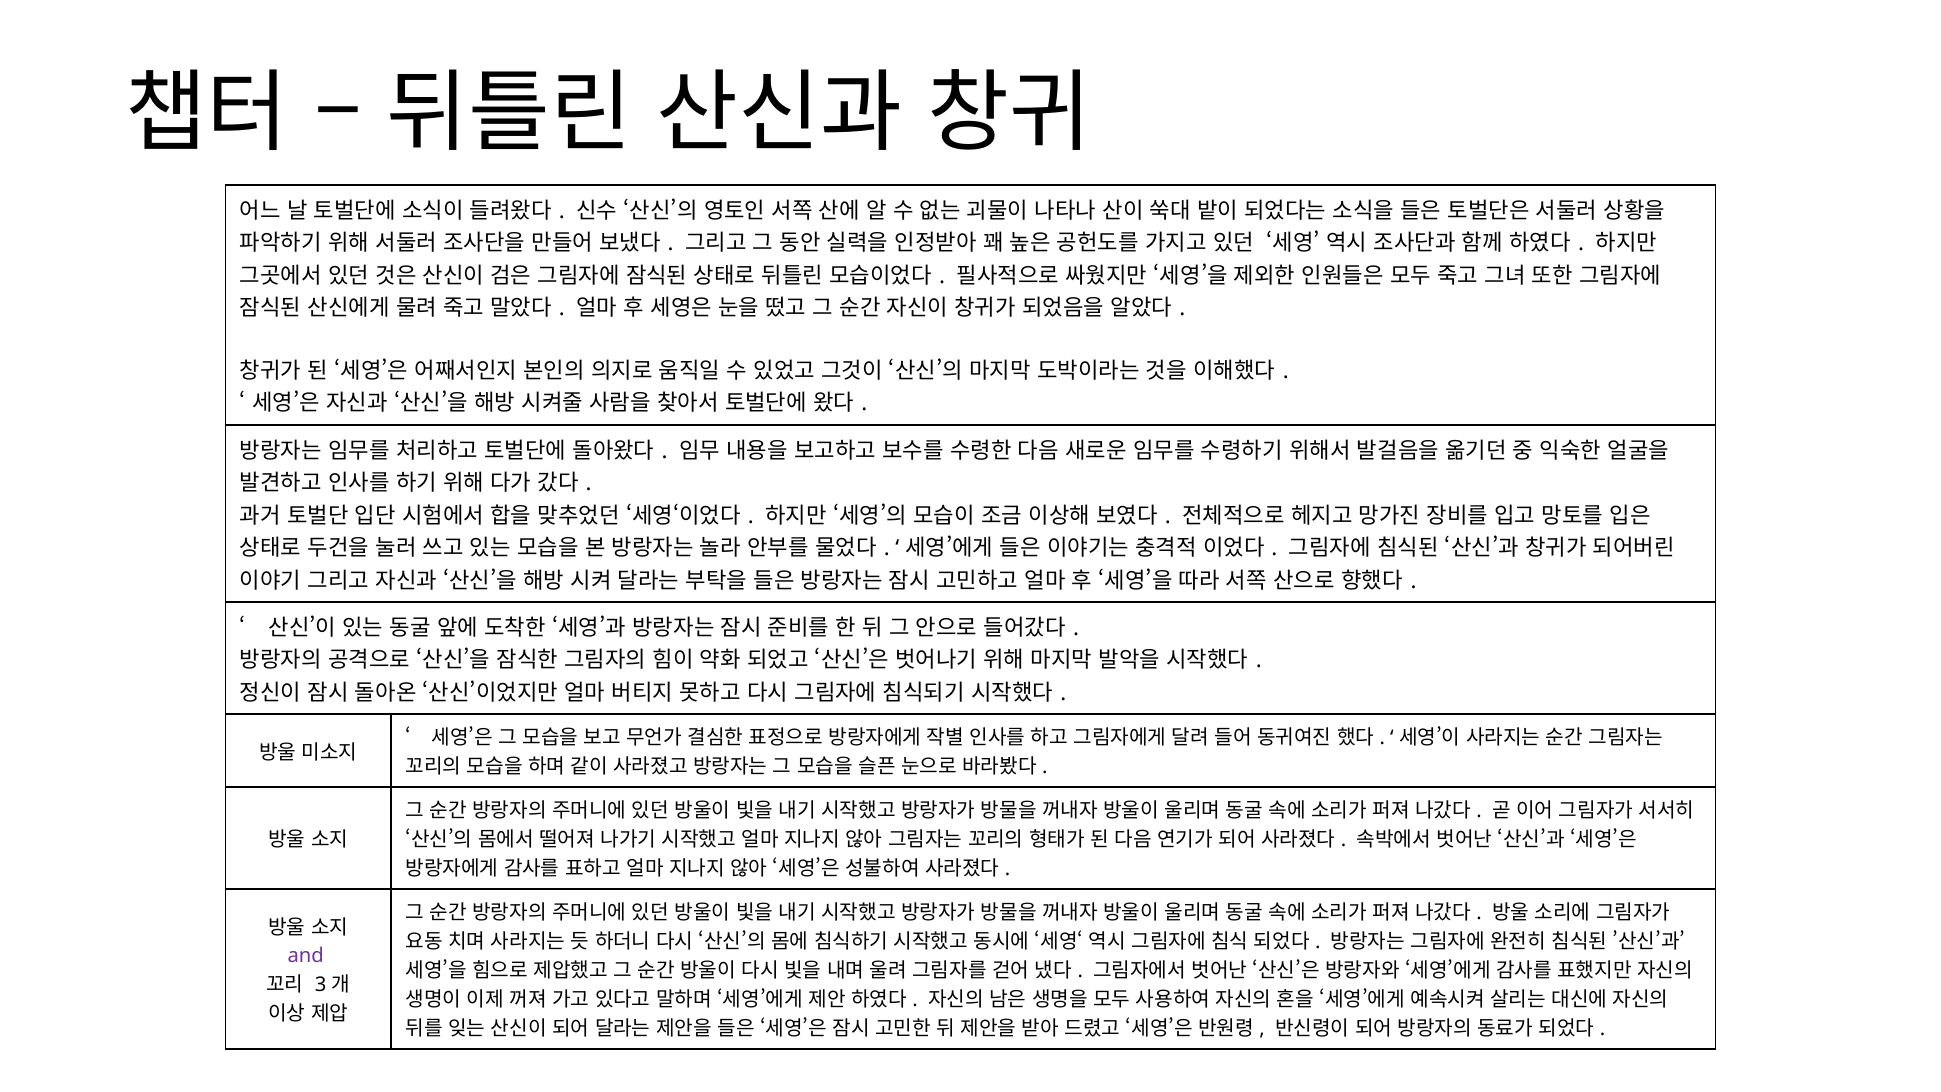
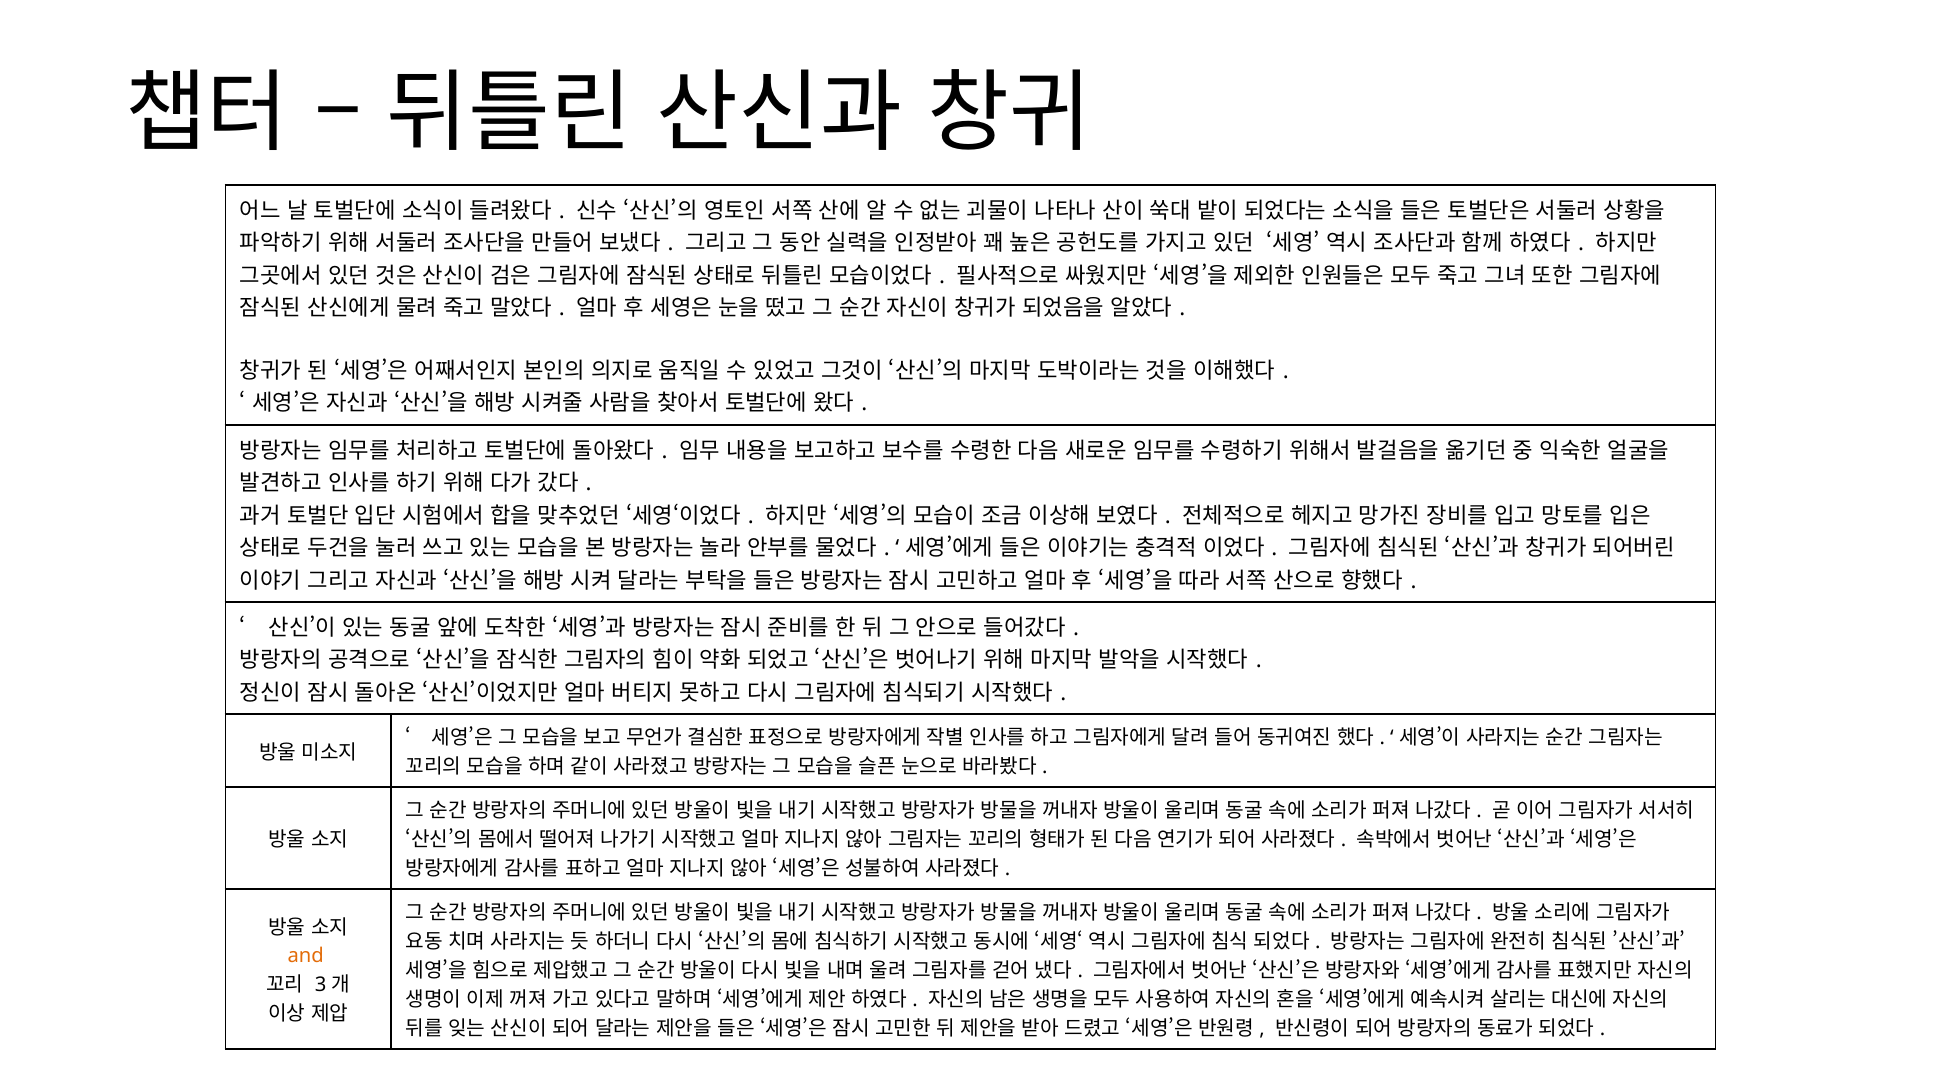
and colour: purple -> orange (306, 955)
